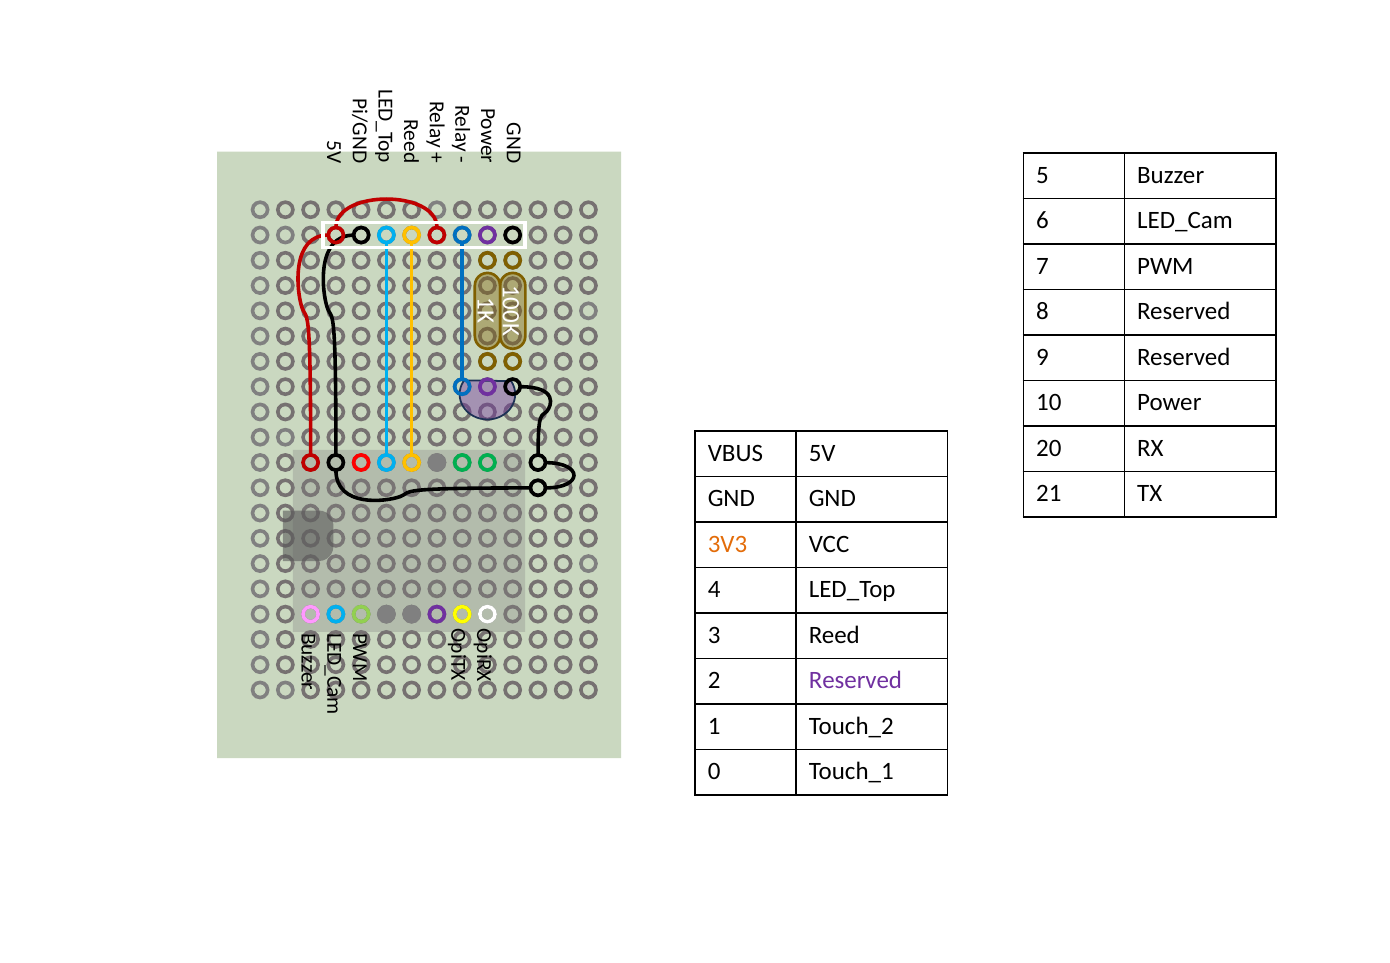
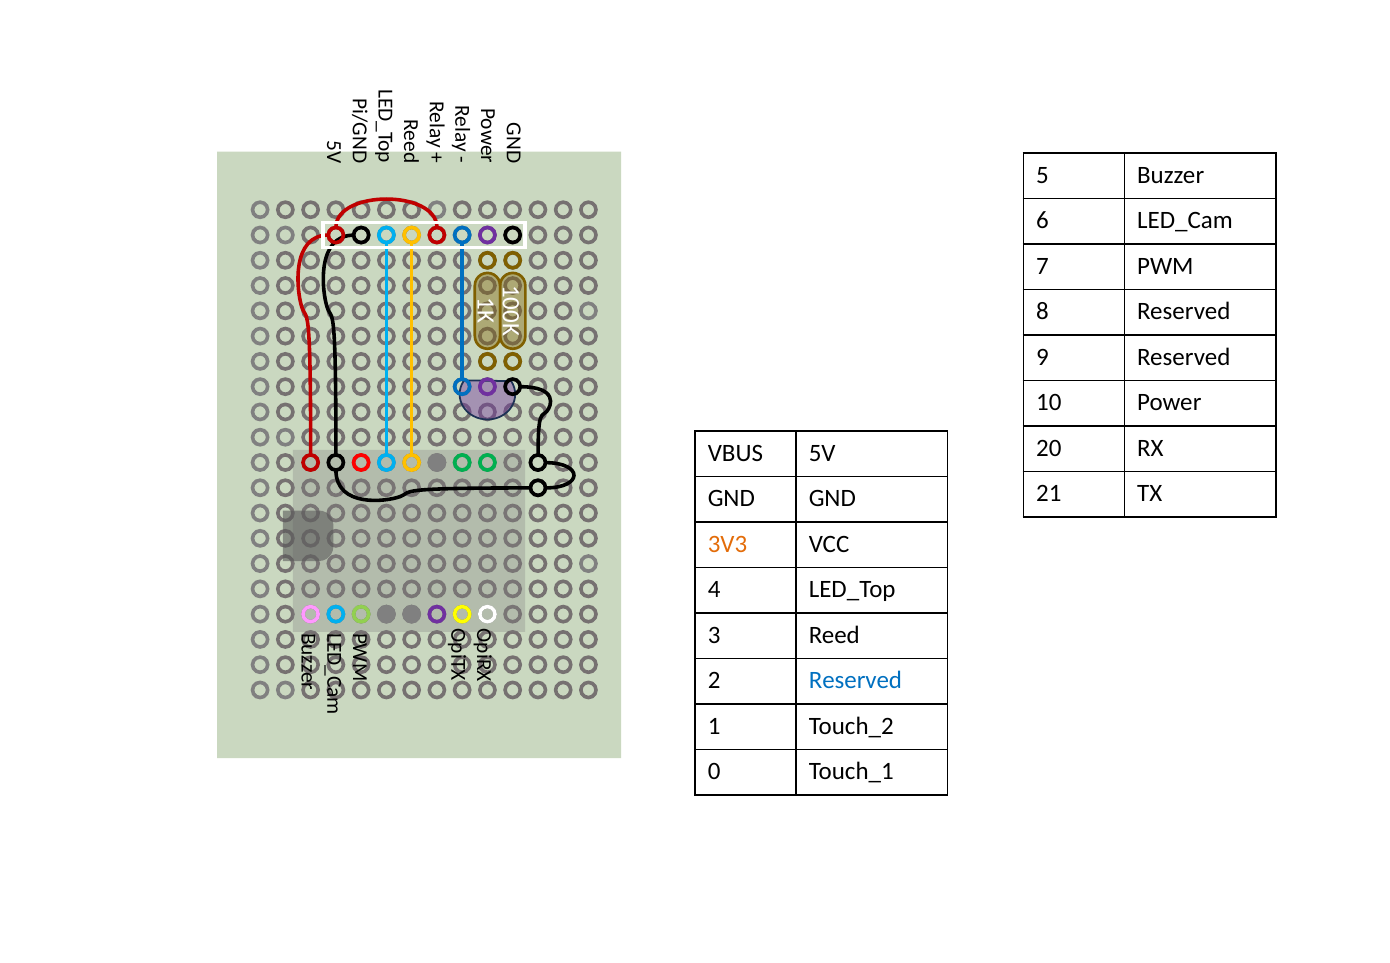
Reserved colour: purple -> blue (855, 680)
